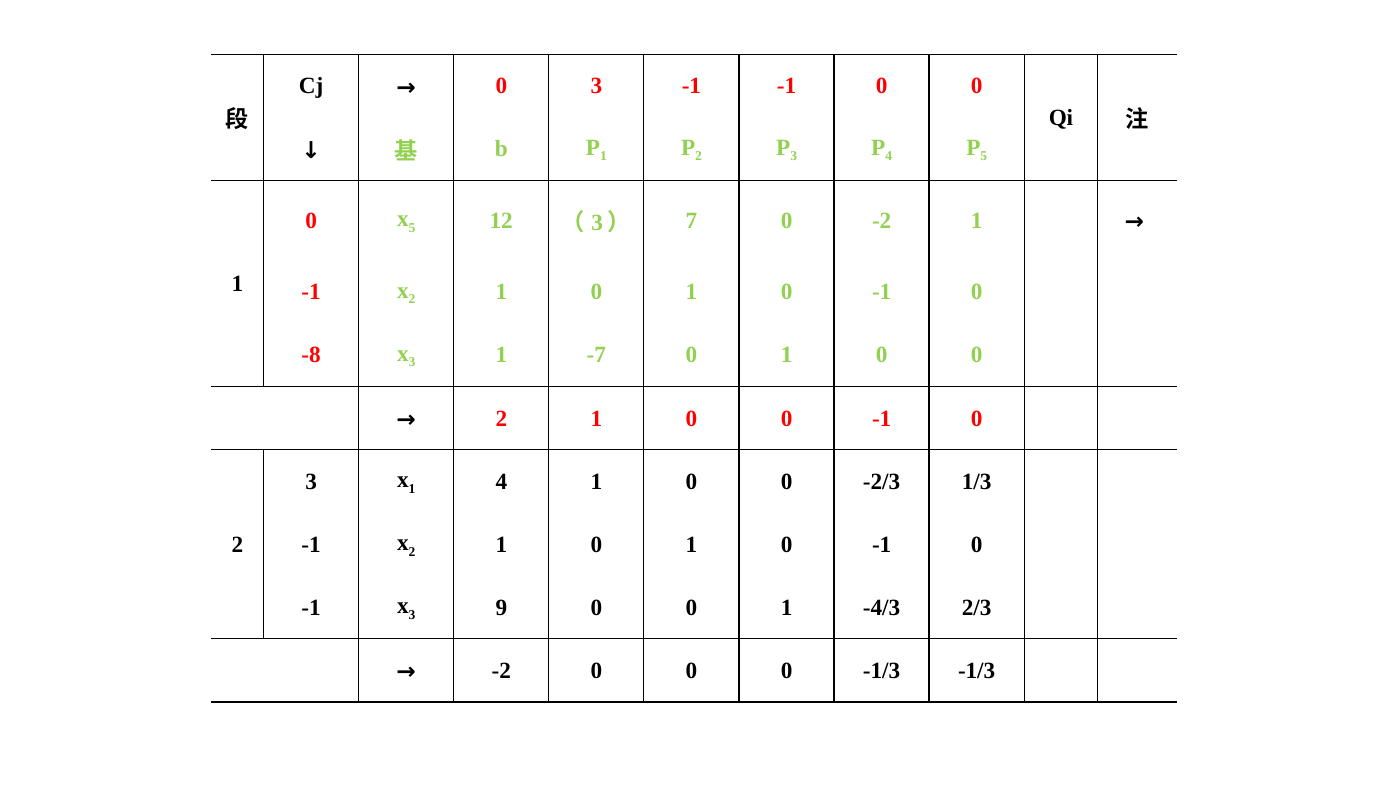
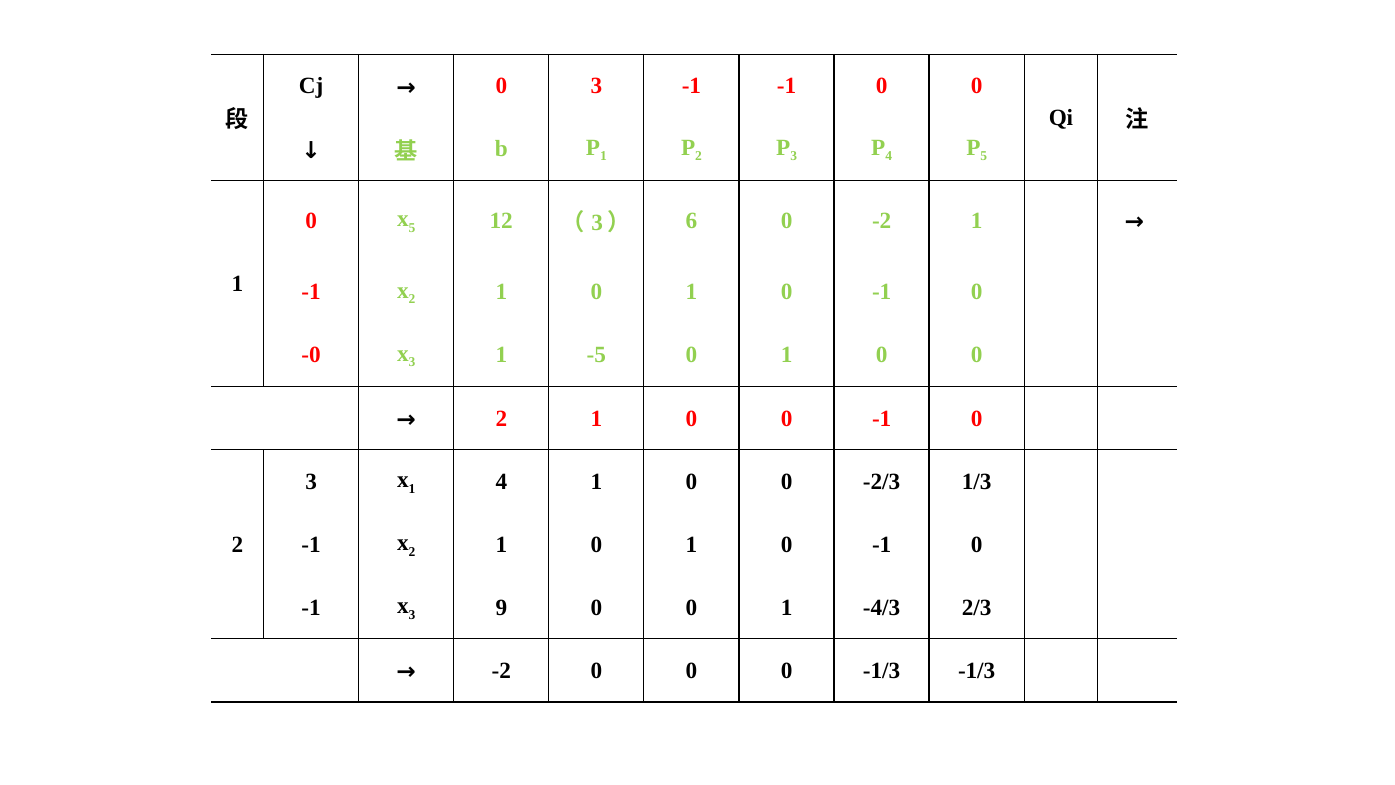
7: 7 -> 6 (691, 221)
-8: -8 -> -0 (311, 355)
-7: -7 -> -5 (596, 355)
